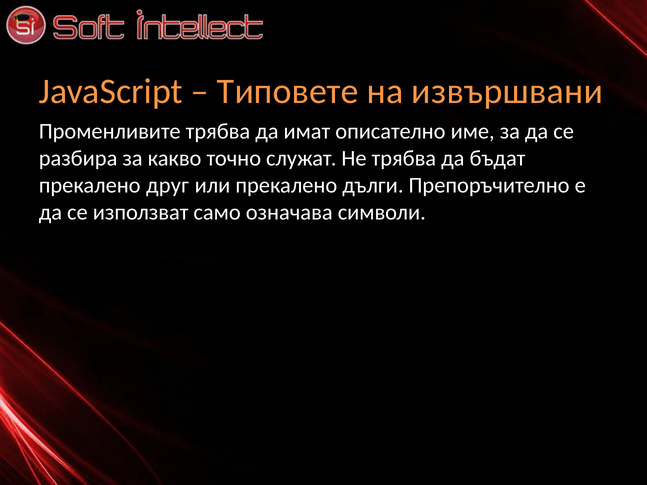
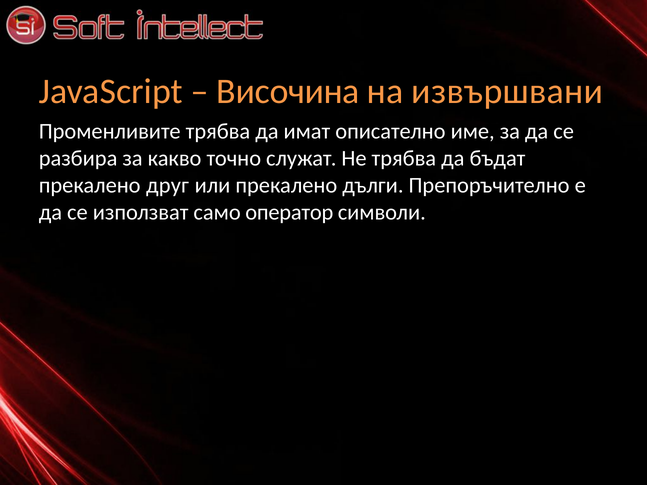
Типовете: Типовете -> Височина (288, 91)
означава: означава -> оператор (289, 212)
